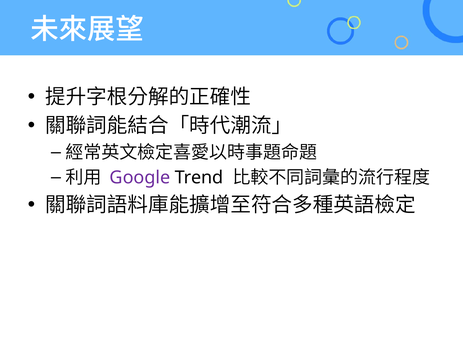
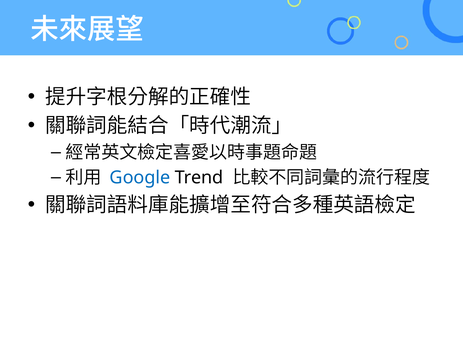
Google colour: purple -> blue (140, 178)
